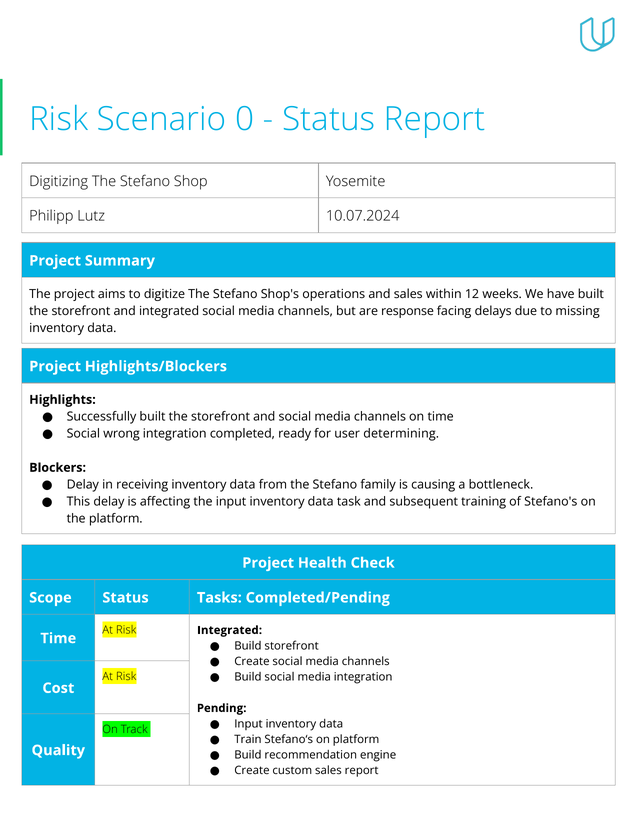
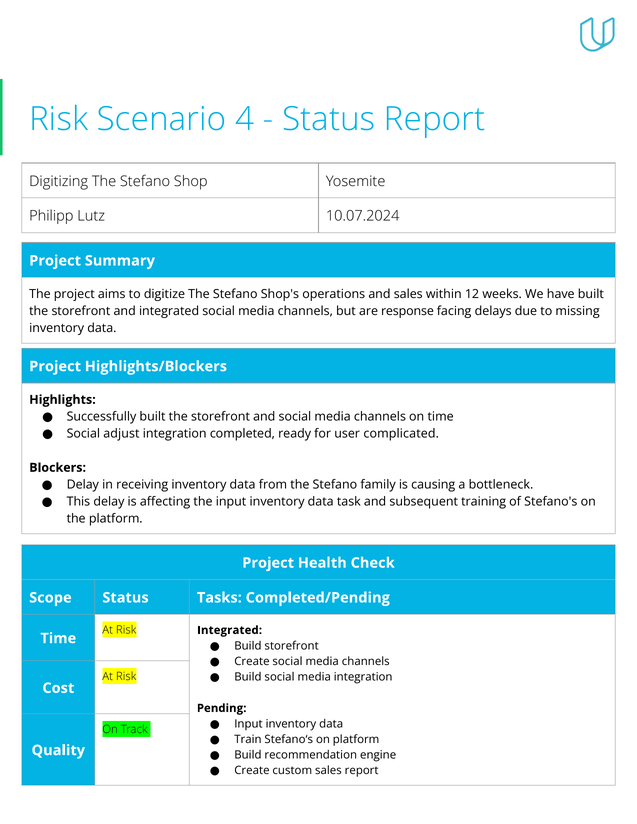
0: 0 -> 4 (245, 120)
wrong: wrong -> adjust (121, 434)
determining: determining -> complicated (401, 434)
